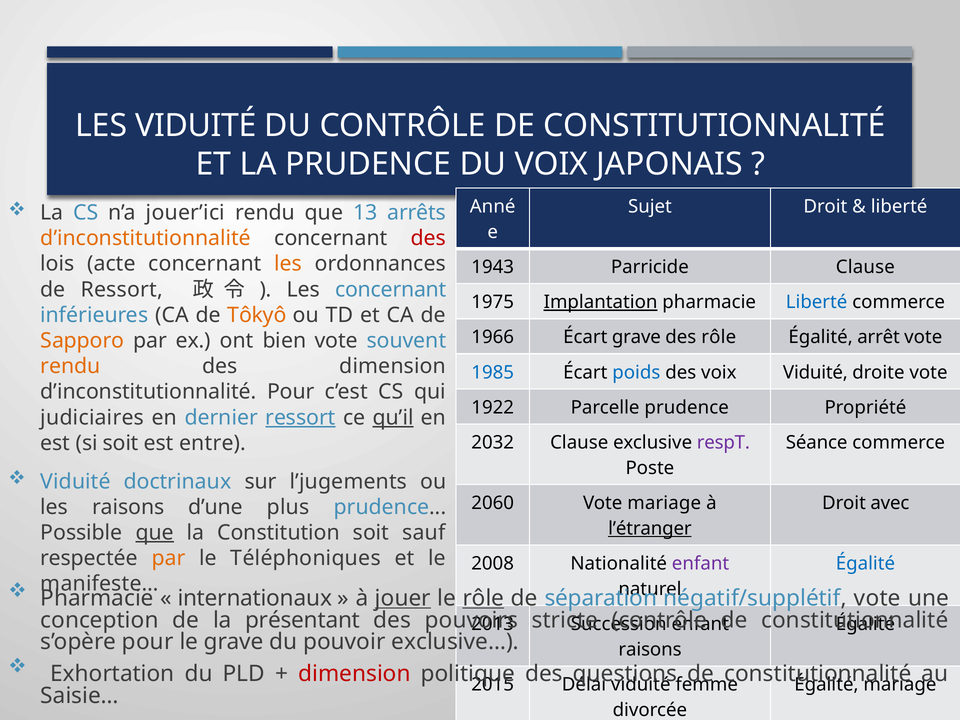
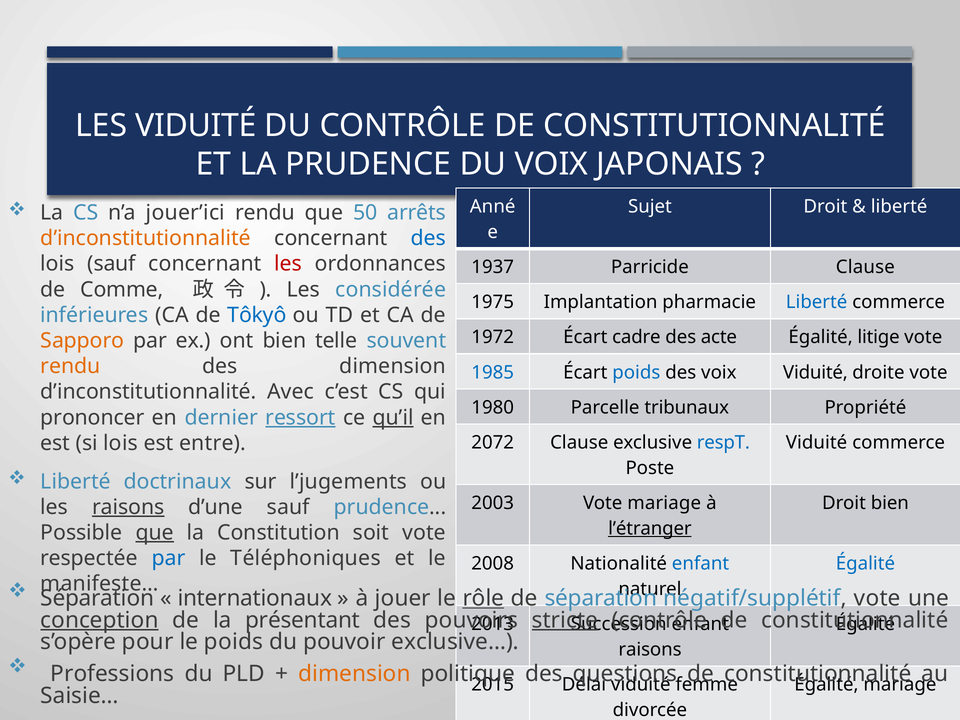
13: 13 -> 50 (365, 213)
des colour: red -> blue (428, 238)
lois acte: acte -> sauf (111, 264)
les colour: orange -> red (288, 264)
1943: 1943 -> 1937 (493, 267)
de Ressort: Ressort -> Comme (122, 290)
Les concernant: concernant -> considérée (391, 290)
Implantation underline: present -> none (601, 302)
Tôkyô colour: orange -> blue (257, 315)
1966: 1966 -> 1972 (493, 337)
Écart grave: grave -> cadre (636, 337)
des rôle: rôle -> acte (719, 337)
arrêt: arrêt -> litige (879, 337)
bien vote: vote -> telle (336, 341)
d’inconstitutionnalité Pour: Pour -> Avec (291, 392)
1922: 1922 -> 1980 (493, 407)
Parcelle prudence: prudence -> tribunaux (687, 407)
judiciaires: judiciaires -> prononcer (92, 417)
si soit: soit -> lois (121, 443)
2032: 2032 -> 2072 (493, 443)
respT colour: purple -> blue (723, 443)
Séance: Séance -> Viduité (817, 443)
Viduité: Viduité -> Liberté (76, 481)
2060: 2060 -> 2003 (493, 503)
Droit avec: avec -> bien (890, 503)
raisons underline: none -> present (128, 507)
d’une plus: plus -> sauf (288, 507)
soit sauf: sauf -> vote (424, 533)
par colour: orange -> blue (169, 558)
enfant colour: purple -> blue (701, 564)
Pharmacie: Pharmacie -> Séparation (97, 598)
jouer underline: present -> none (403, 598)
conception underline: none -> present (99, 620)
stricte underline: none -> present (565, 620)
le grave: grave -> poids (234, 642)
Exhortation: Exhortation -> Professions (112, 674)
dimension colour: red -> orange (354, 674)
